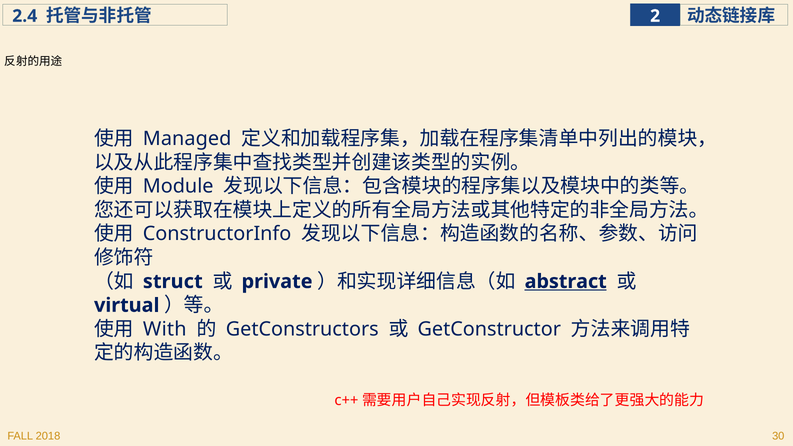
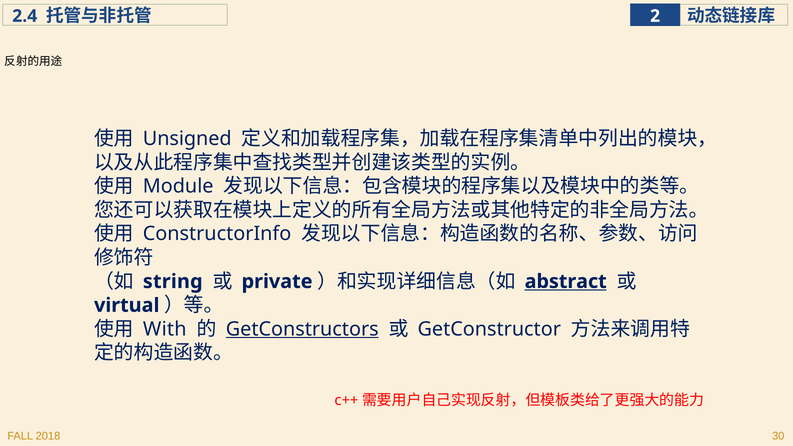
Managed: Managed -> Unsigned (187, 139)
struct: struct -> string (173, 282)
GetConstructors underline: none -> present (302, 329)
